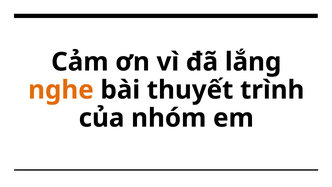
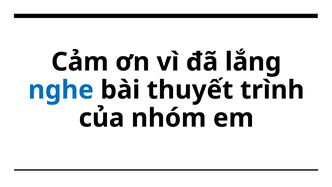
nghe colour: orange -> blue (61, 90)
